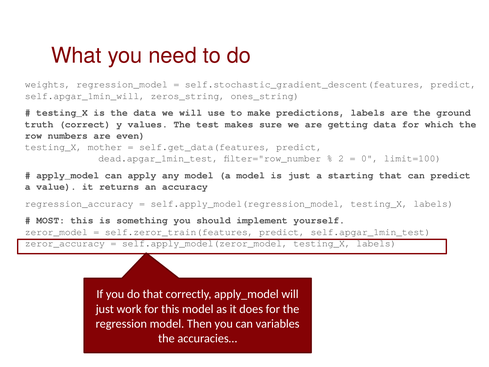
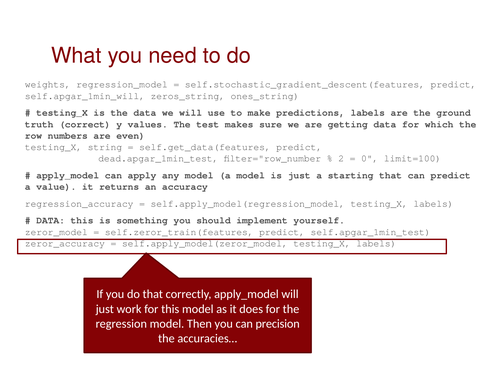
mother: mother -> string (105, 147)
MOST: MOST -> DATA (51, 220)
variables: variables -> precision (278, 323)
